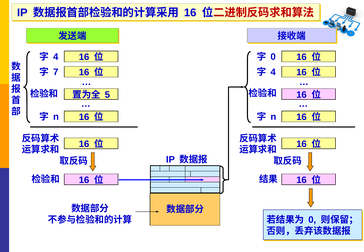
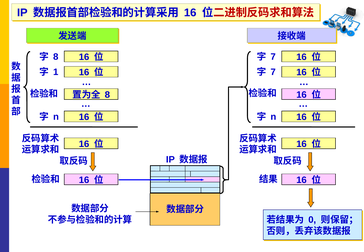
4: 4 -> 8 (56, 57)
0: 0 -> 7 (273, 57)
7: 7 -> 1 (56, 72)
4: 4 -> 7 (273, 72)
5: 5 -> 8 (107, 95)
